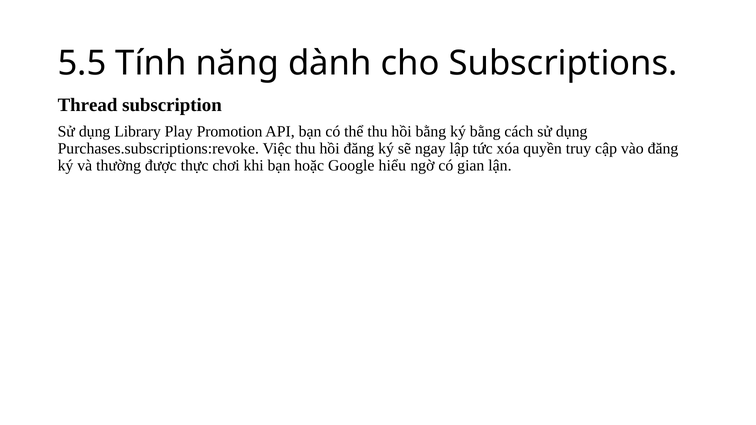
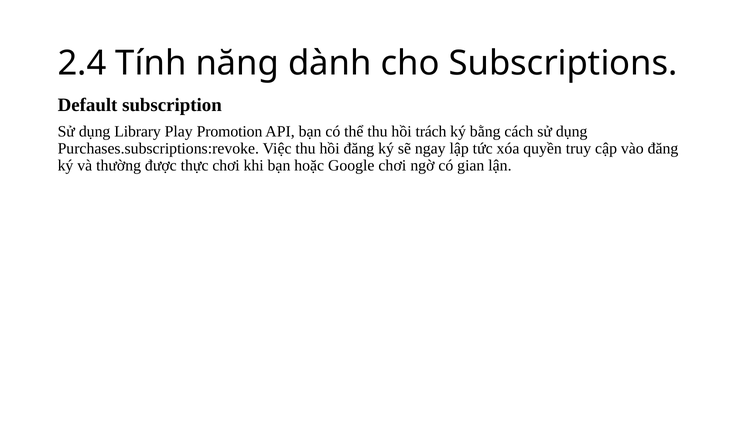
5.5: 5.5 -> 2.4 (82, 64)
Thread: Thread -> Default (88, 105)
hồi bằng: bằng -> trách (431, 132)
Google hiểu: hiểu -> chơi (392, 166)
